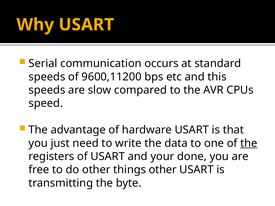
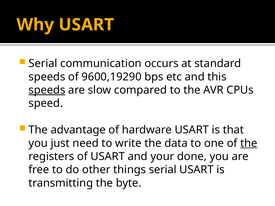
9600,11200: 9600,11200 -> 9600,19290 (112, 77)
speeds underline: none -> present (47, 90)
things other: other -> serial (163, 170)
